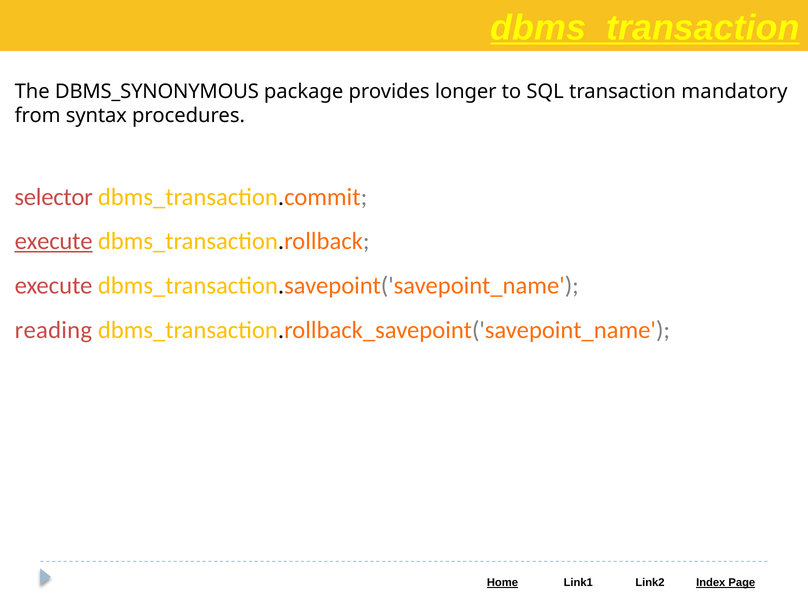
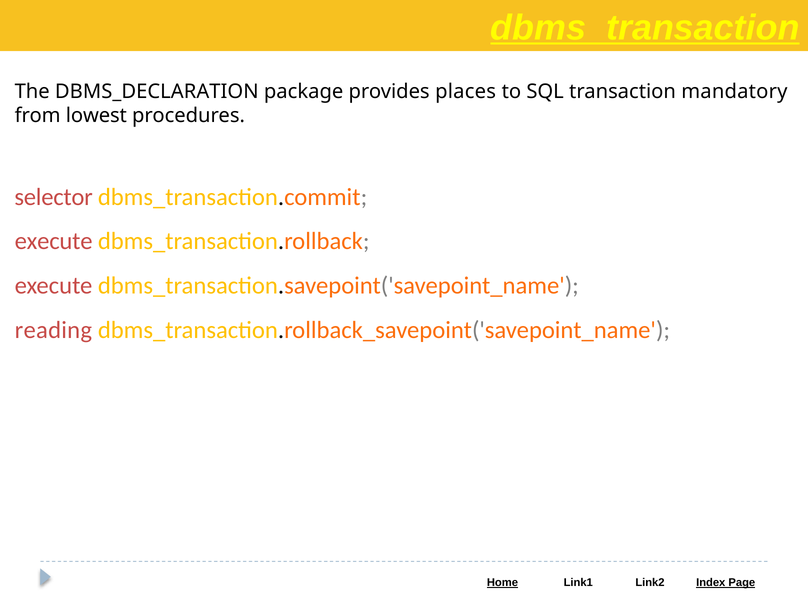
DBMS_SYNONYMOUS: DBMS_SYNONYMOUS -> DBMS_DECLARATION (157, 92)
longer: longer -> places (466, 92)
syntax: syntax -> lowest (96, 116)
execute underline: present -> none (54, 241)
